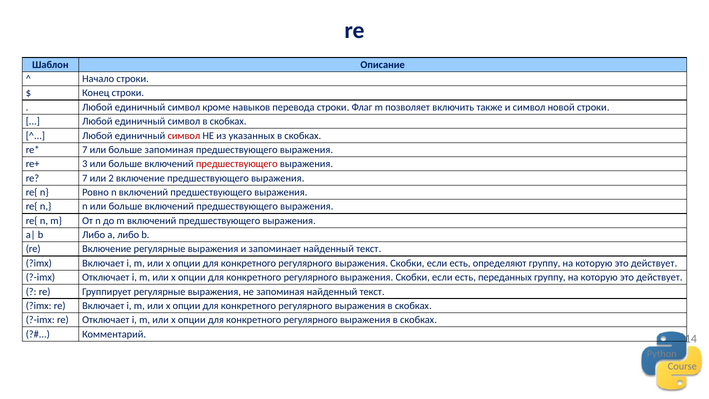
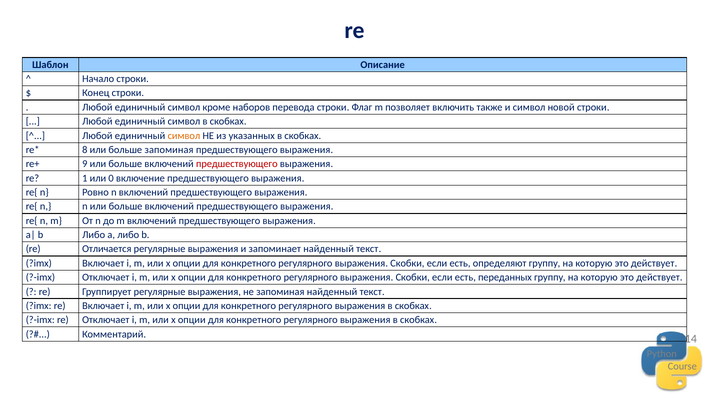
навыков: навыков -> наборов (251, 107)
символ colour: red -> orange (184, 136)
7: 7 -> 8 (85, 150)
3: 3 -> 9 (85, 164)
re 7: 7 -> 1 (85, 178)
2: 2 -> 0 (111, 178)
re Включение: Включение -> Отличается (107, 249)
